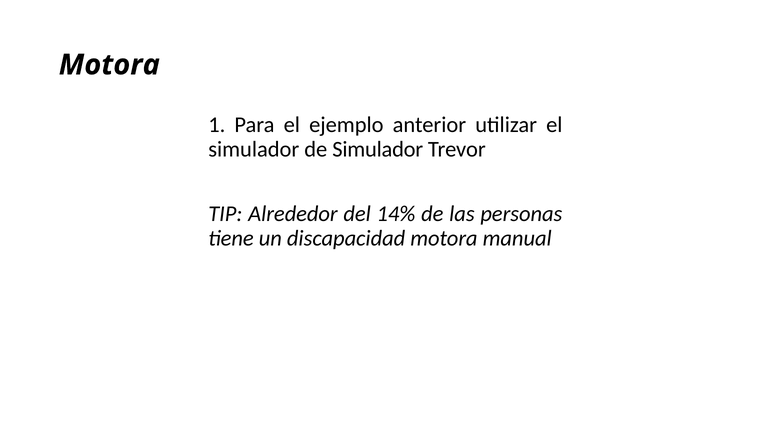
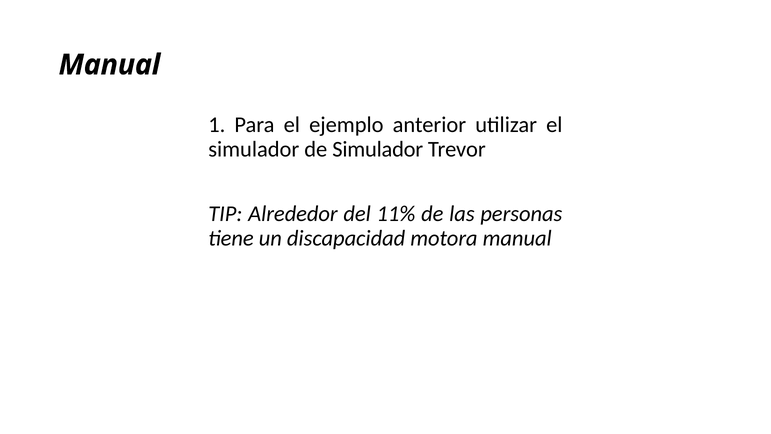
Motora: Motora -> Manual (109, 65)
14%: 14% -> 11% (396, 214)
